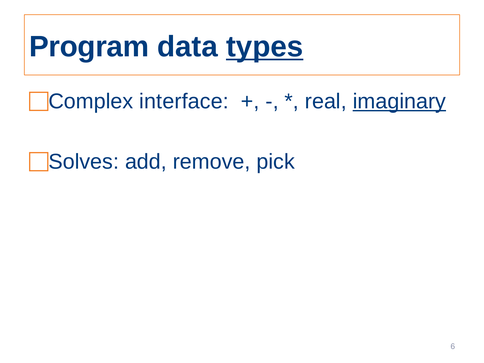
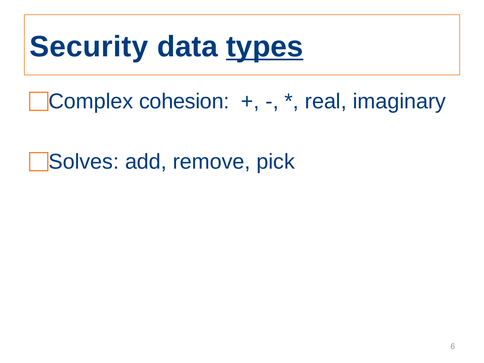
Program: Program -> Security (89, 47)
interface: interface -> cohesion (184, 102)
imaginary underline: present -> none (399, 102)
